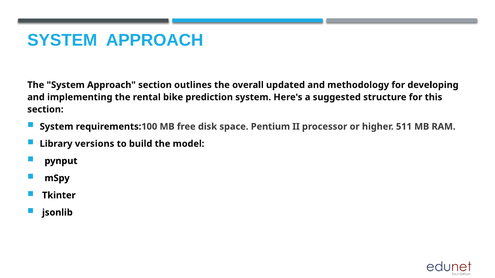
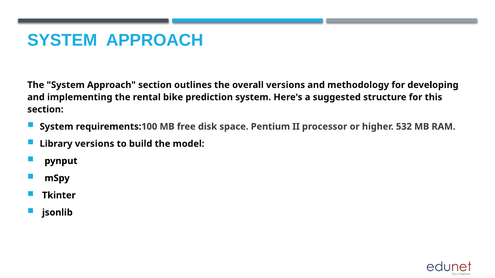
overall updated: updated -> versions (286, 85)
511: 511 -> 532 (404, 127)
